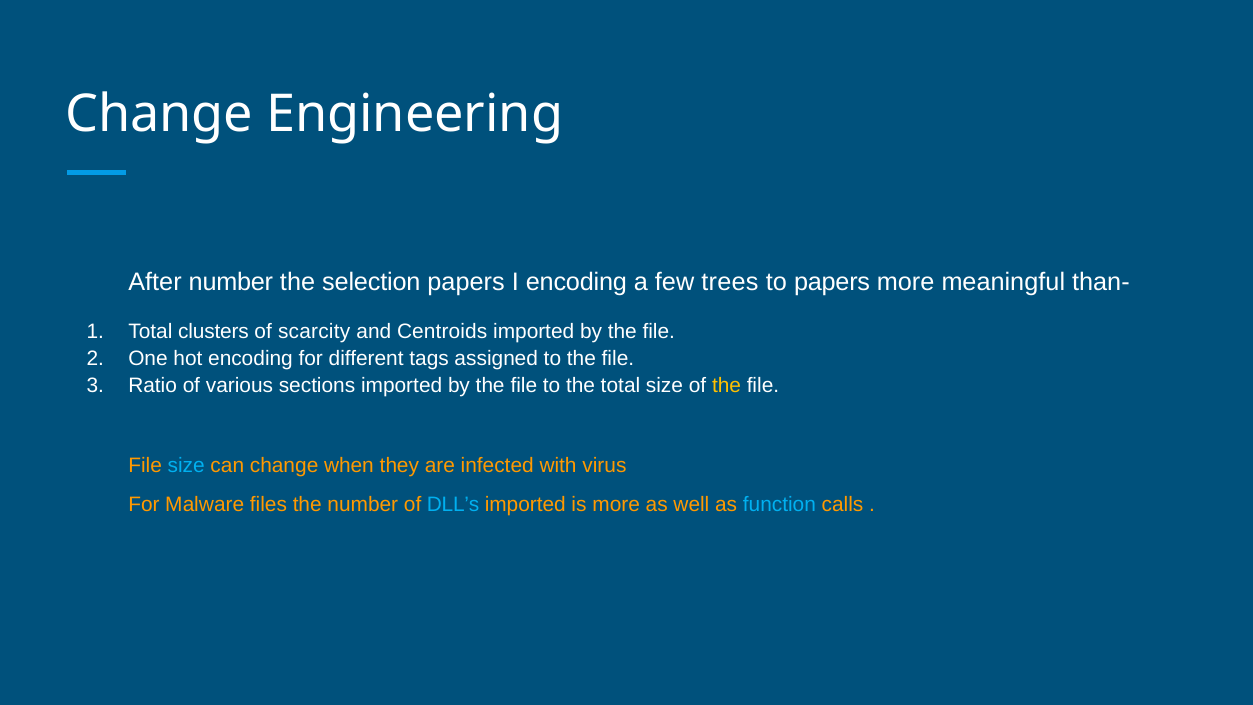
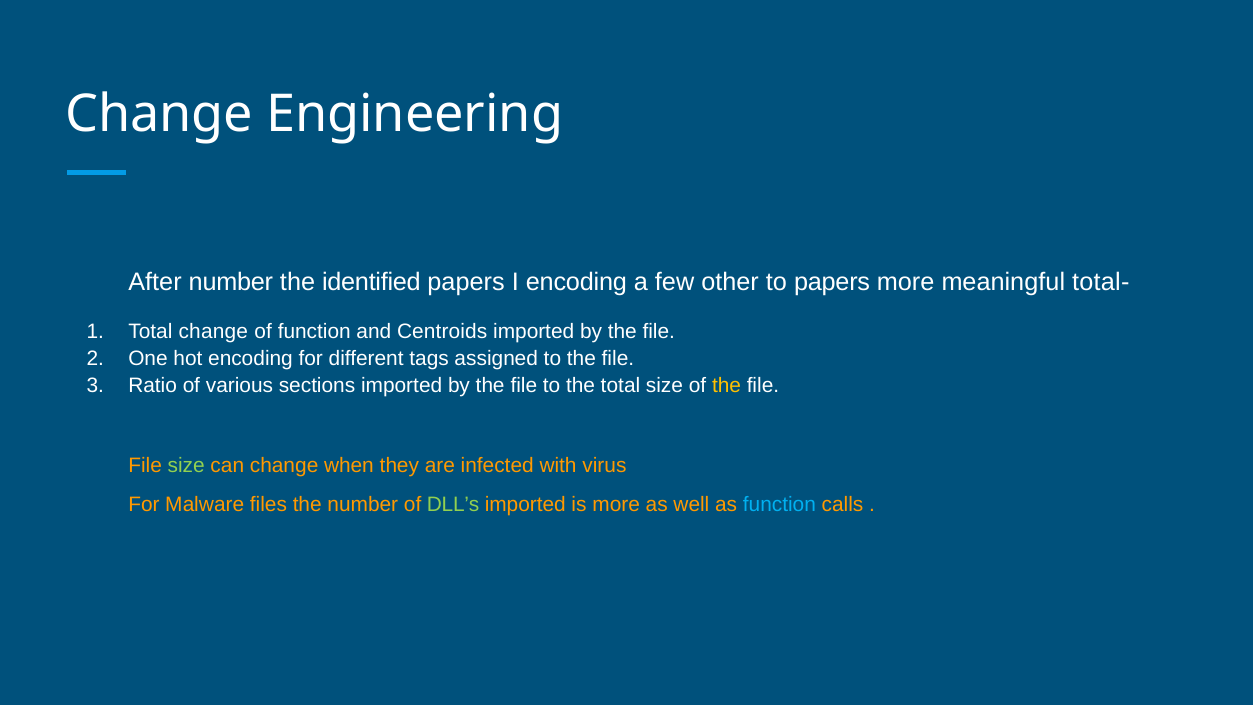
selection: selection -> identified (371, 282)
trees: trees -> other (730, 282)
than-: than- -> total- (1101, 282)
Total clusters: clusters -> change (213, 332)
of scarcity: scarcity -> function (314, 332)
size colour: light blue -> light green (186, 465)
DLL’s colour: light blue -> light green (453, 505)
